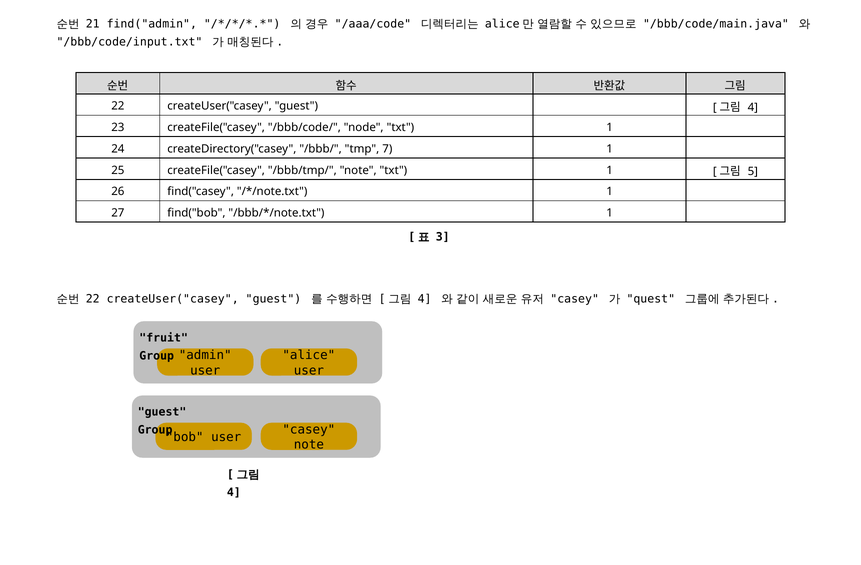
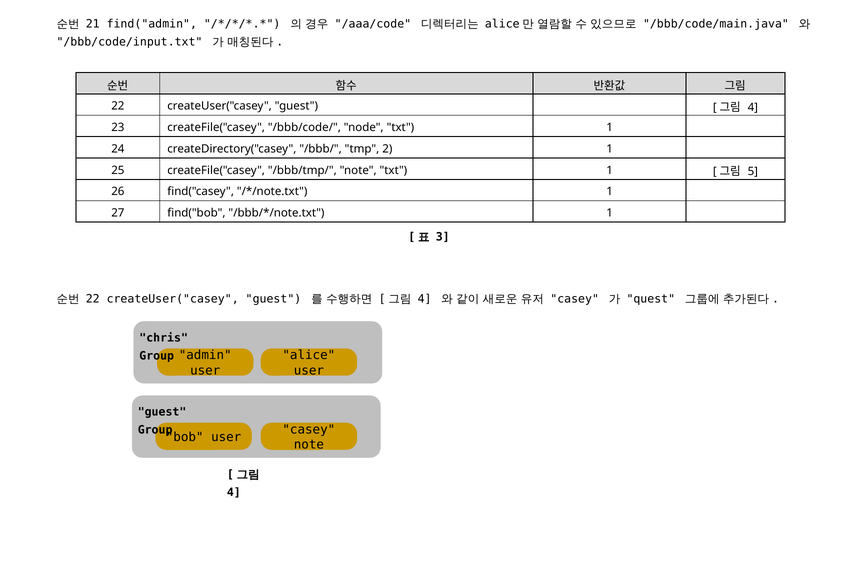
7: 7 -> 2 (387, 149)
fruit: fruit -> chris (164, 338)
